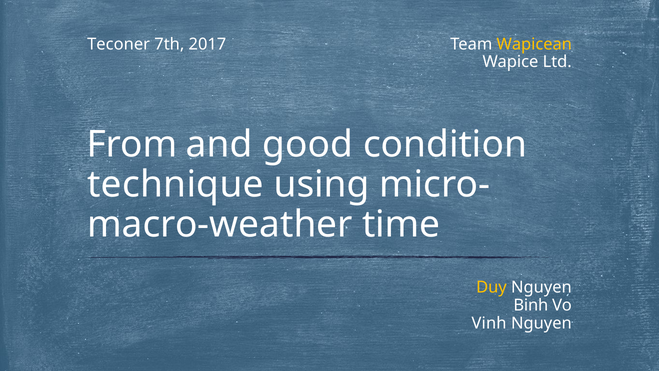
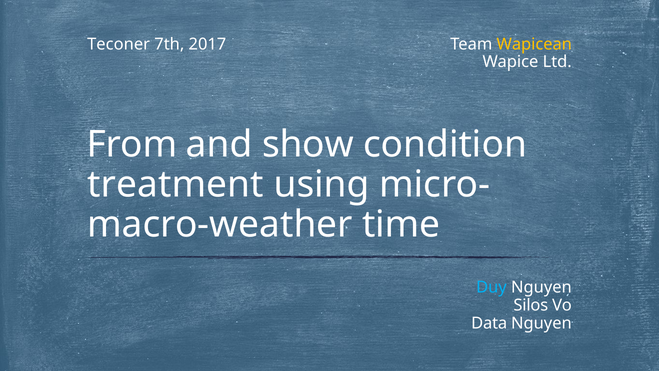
good: good -> show (308, 144)
technique: technique -> treatment (176, 184)
Duy colour: yellow -> light blue (491, 287)
Binh: Binh -> Silos (531, 305)
Vinh: Vinh -> Data (489, 323)
